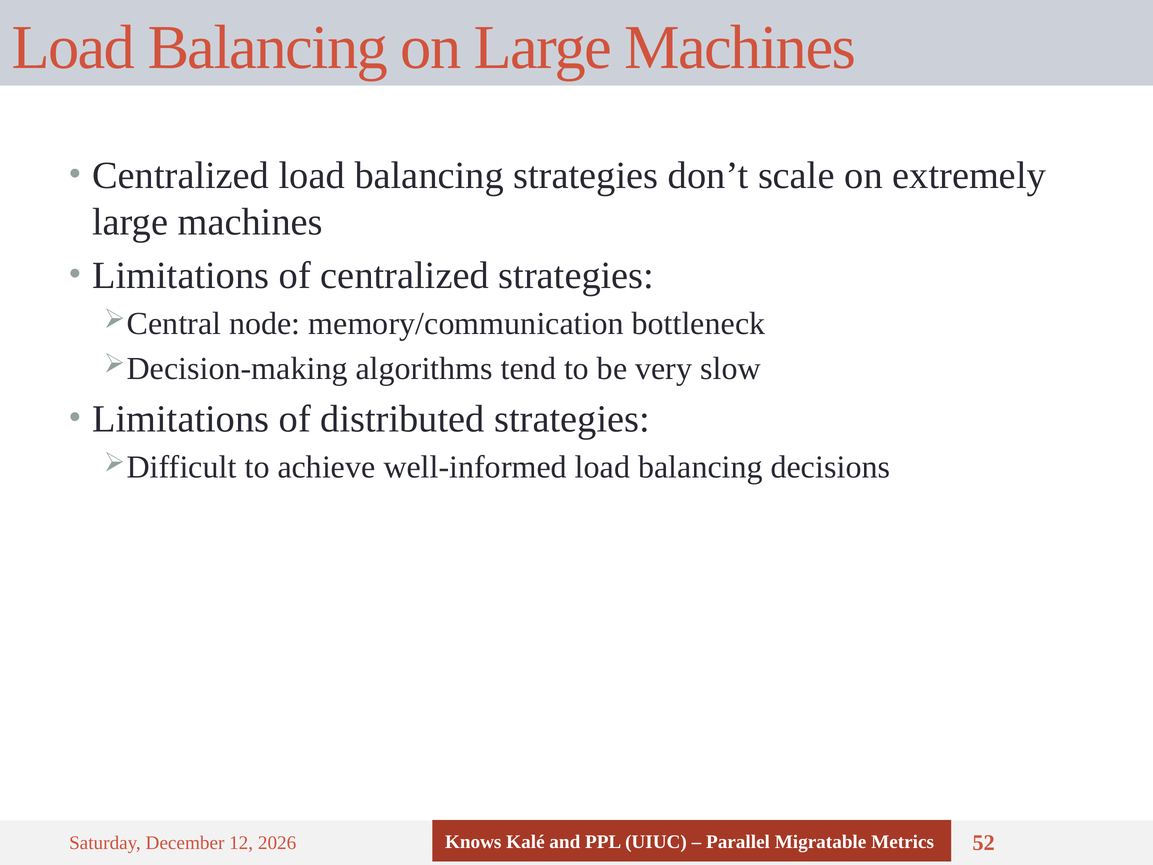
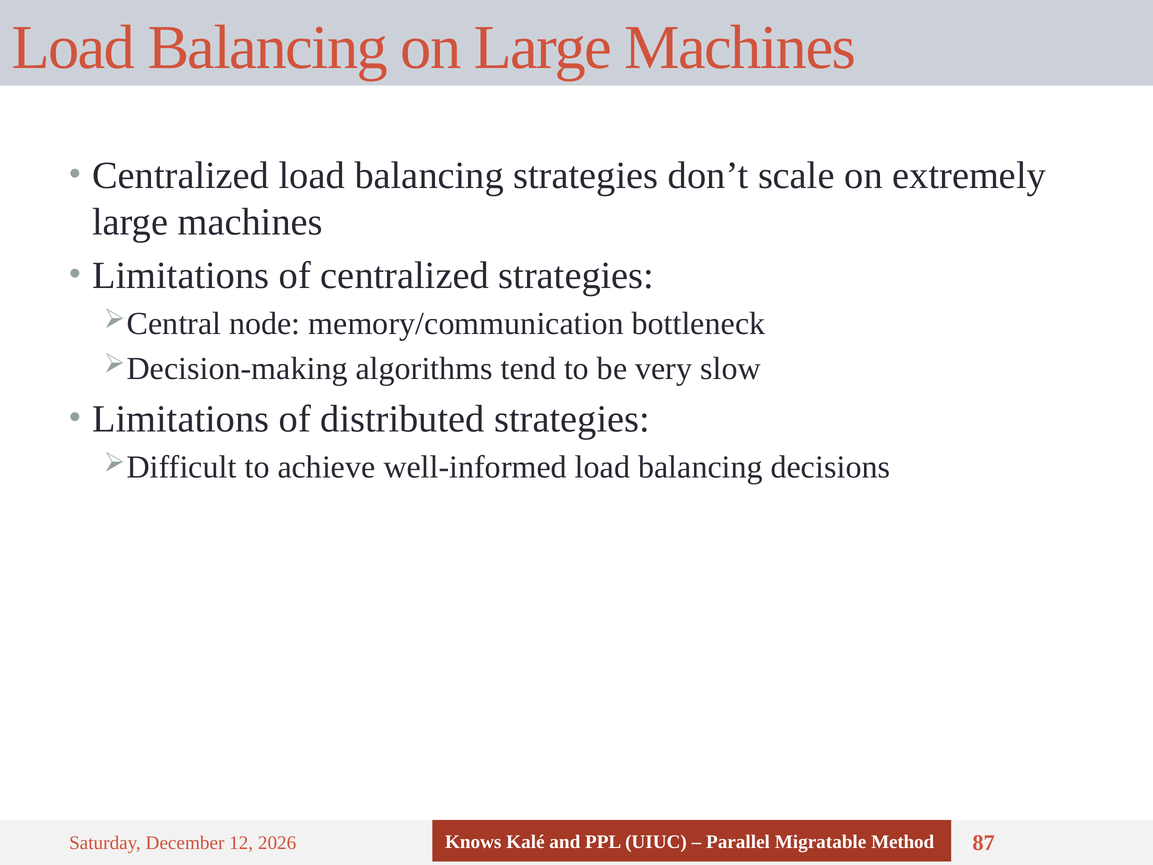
Metrics: Metrics -> Method (903, 842)
52: 52 -> 87 (984, 843)
